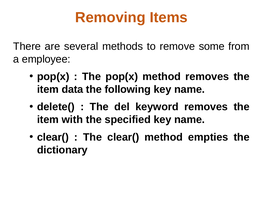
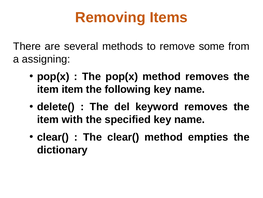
employee: employee -> assigning (46, 59)
item data: data -> item (72, 89)
